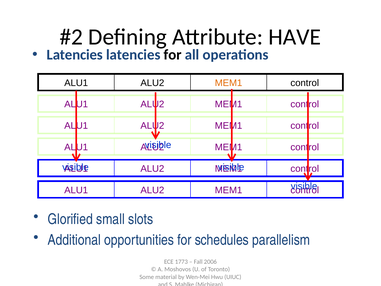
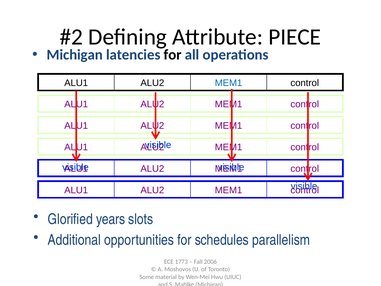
HAVE: HAVE -> PIECE (295, 37)
Latencies: Latencies -> Michigan (75, 55)
MEM1 colour: orange -> blue (229, 83)
small: small -> years (111, 219)
